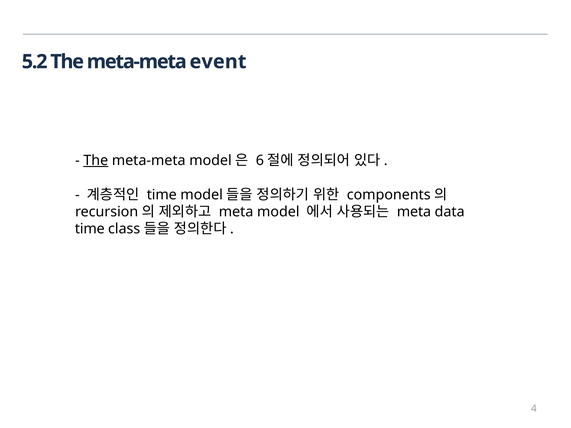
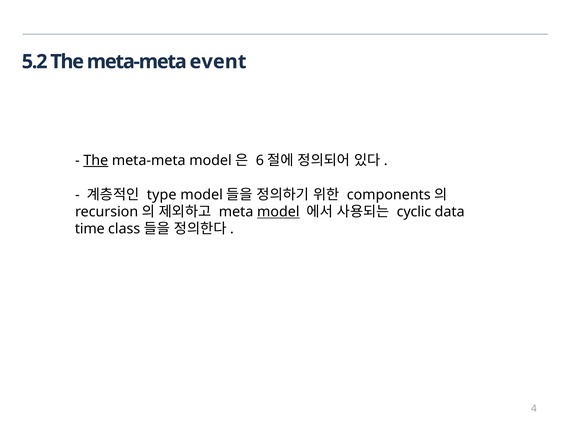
time: time -> type (162, 195)
model underline: none -> present (278, 212)
meta: meta -> cyclic (414, 212)
